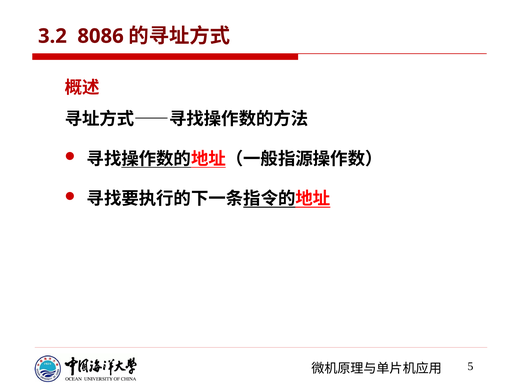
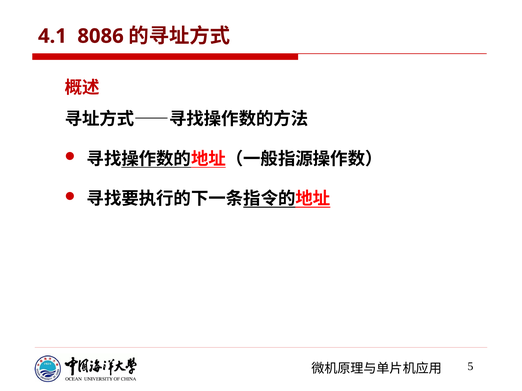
3.2: 3.2 -> 4.1 (52, 36)
